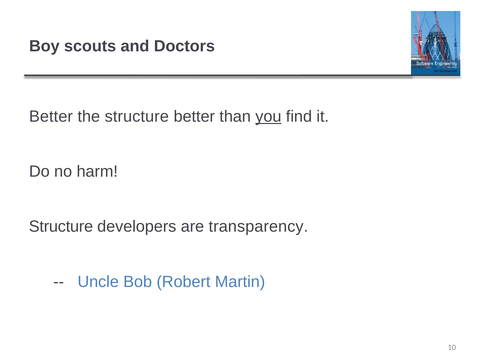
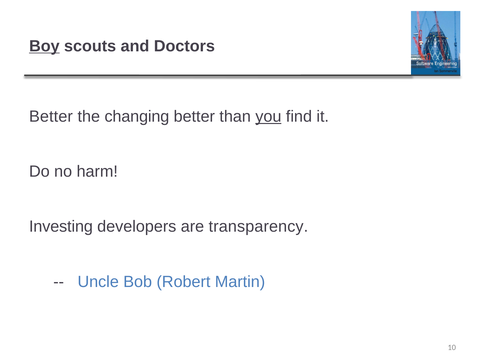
Boy underline: none -> present (44, 46)
the structure: structure -> changing (137, 117)
Structure: Structure -> Investing (61, 226)
